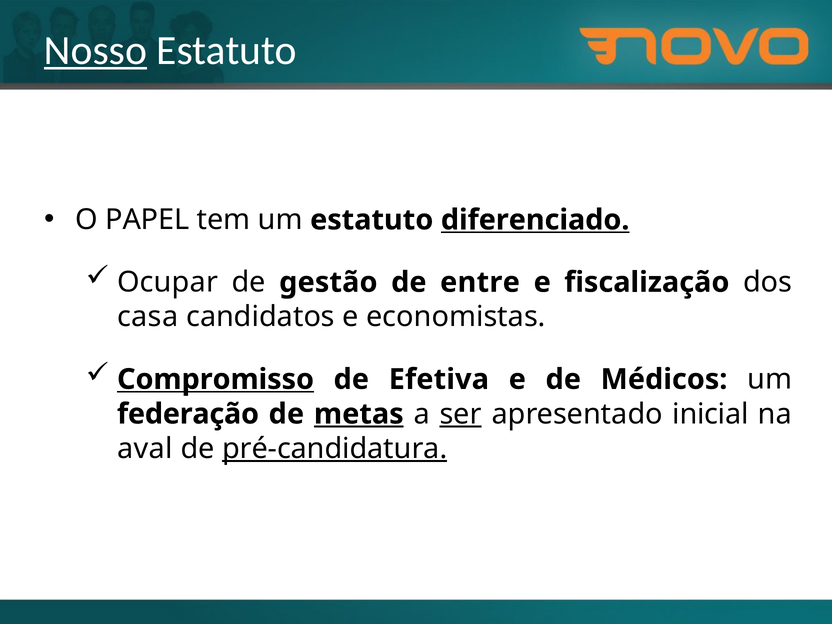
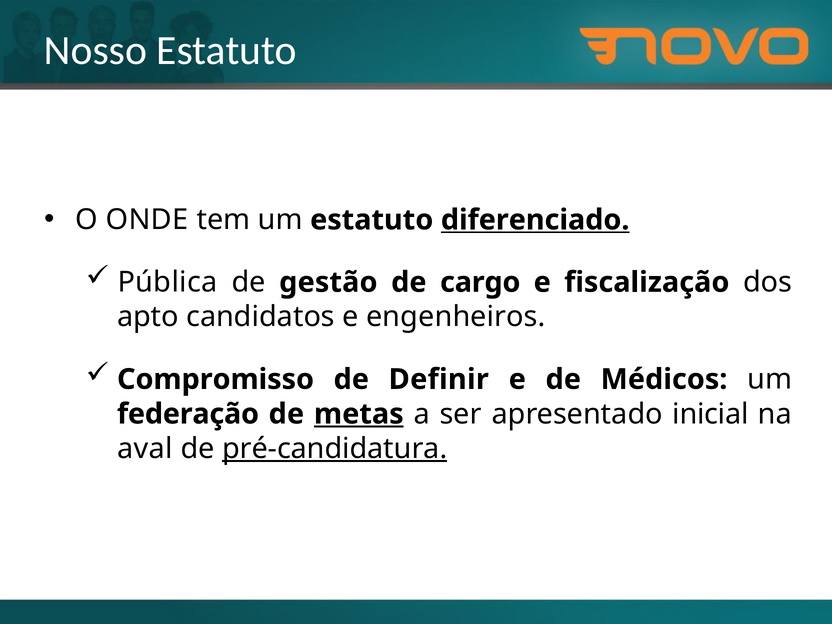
Nosso underline: present -> none (95, 50)
PAPEL: PAPEL -> ONDE (147, 220)
Ocupar: Ocupar -> Pública (167, 282)
entre: entre -> cargo (480, 282)
casa: casa -> apto (148, 317)
economistas: economistas -> engenheiros (456, 317)
Compromisso underline: present -> none (216, 379)
Efetiva: Efetiva -> Definir (439, 379)
ser underline: present -> none (461, 414)
